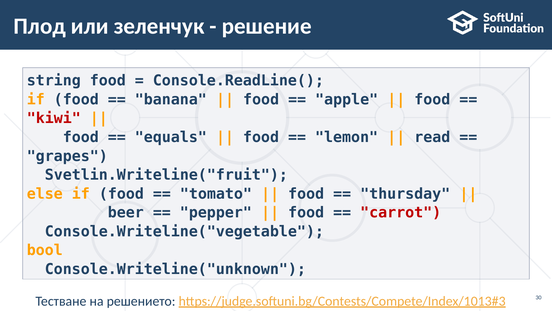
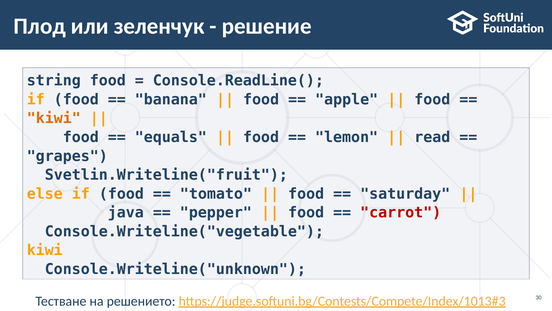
kiwi colour: red -> orange (54, 118)
thursday: thursday -> saturday (405, 194)
beer: beer -> java (126, 212)
bool: bool -> kiwi (45, 250)
